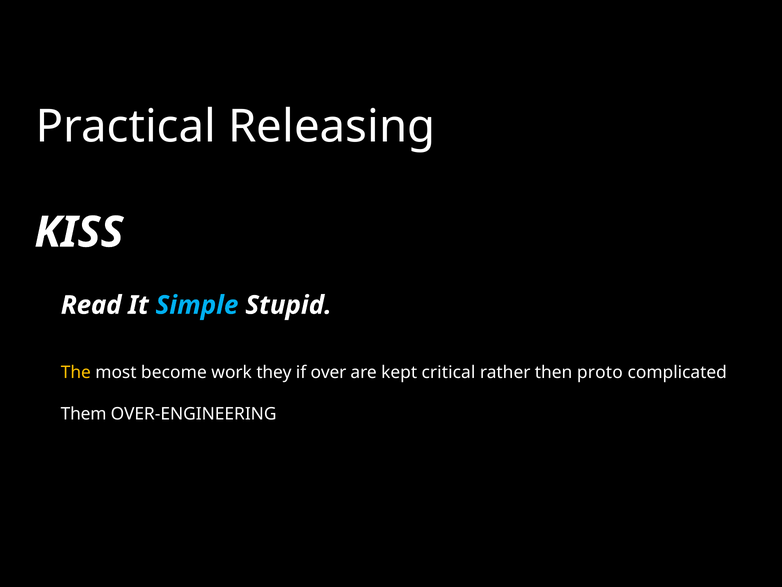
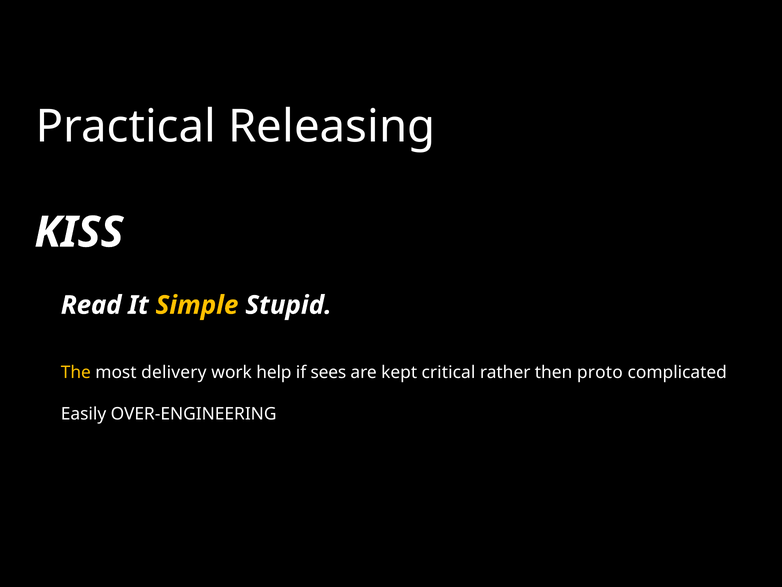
Simple colour: light blue -> yellow (197, 305)
become: become -> delivery (174, 372)
they: they -> help (274, 372)
over: over -> sees (328, 372)
Them: Them -> Easily (84, 414)
